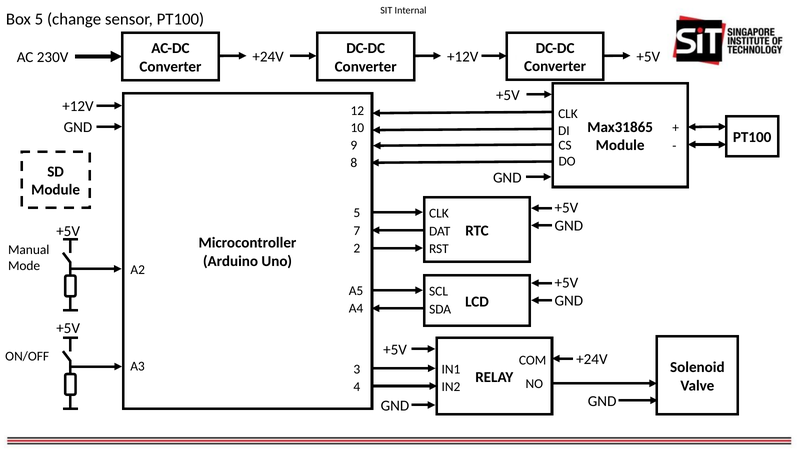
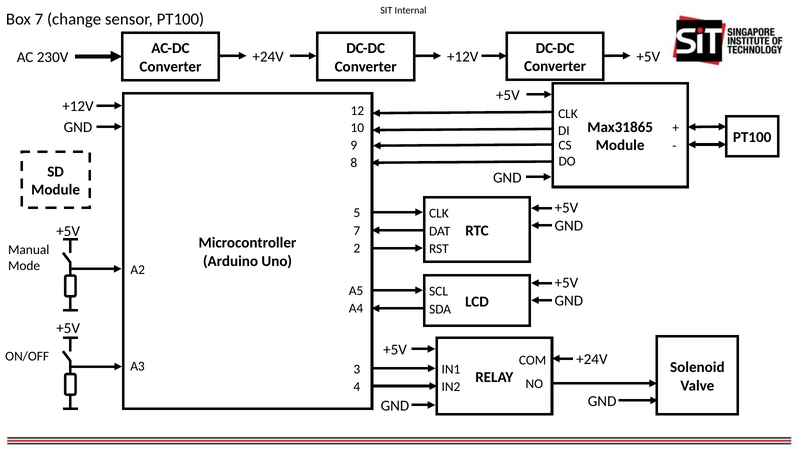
Box 5: 5 -> 7 (39, 19)
